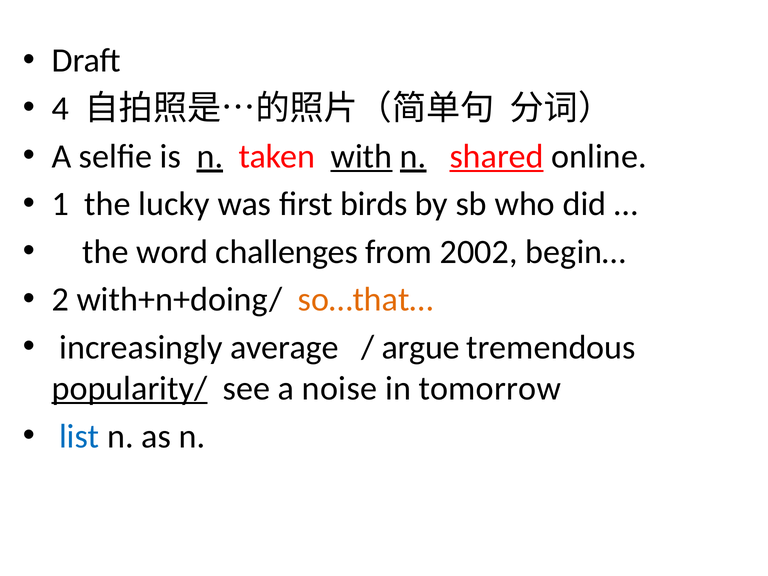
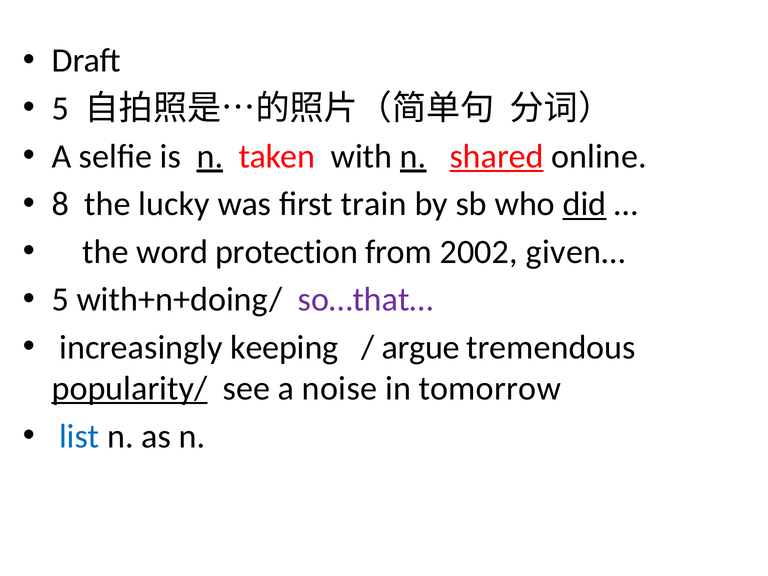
4: 4 -> 5 (60, 109)
with underline: present -> none (361, 156)
1: 1 -> 8 (60, 204)
birds: birds -> train (374, 204)
did underline: none -> present (584, 204)
challenges: challenges -> protection (287, 252)
begin…: begin… -> given… (576, 252)
2: 2 -> 5 (60, 300)
so…that… colour: orange -> purple (365, 300)
average: average -> keeping (284, 348)
